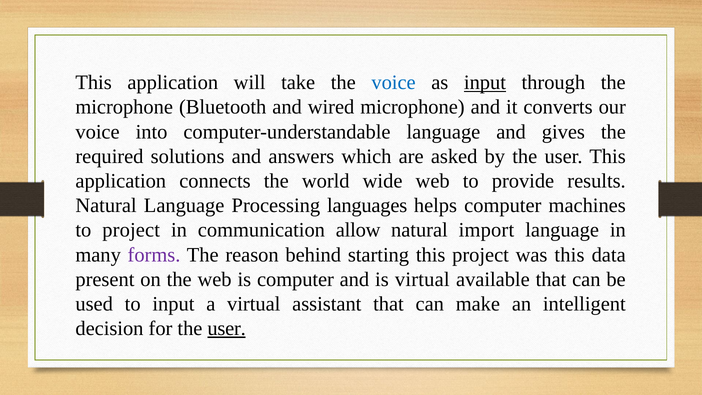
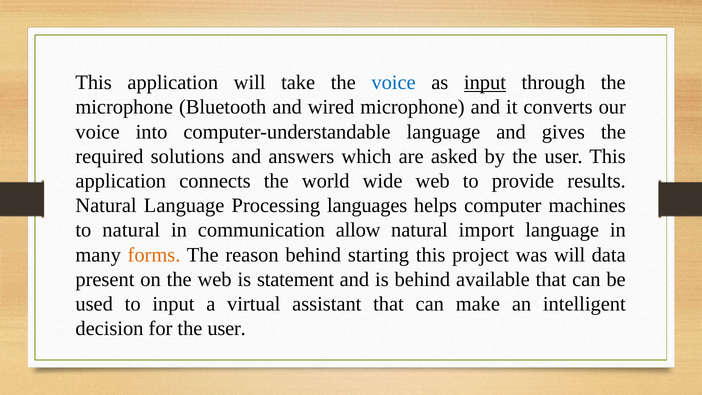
to project: project -> natural (131, 230)
forms colour: purple -> orange (154, 255)
was this: this -> will (570, 255)
is computer: computer -> statement (296, 279)
is virtual: virtual -> behind (422, 279)
user underline: present -> none (227, 328)
